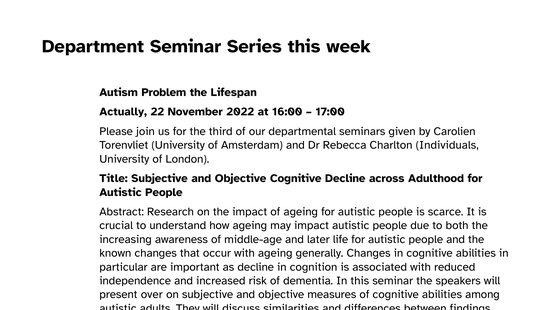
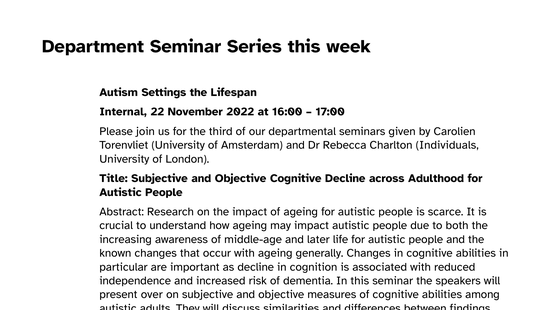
Problem: Problem -> Settings (164, 92)
Actually: Actually -> Internal (123, 112)
